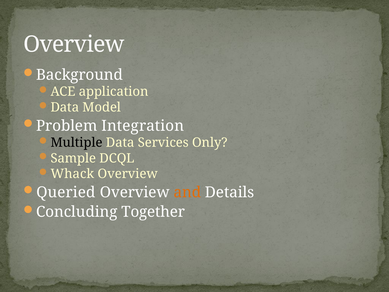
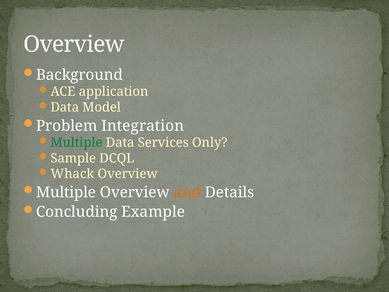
Multiple colour: black -> green (77, 142)
Queried: Queried -> Multiple (66, 192)
Together: Together -> Example (153, 212)
